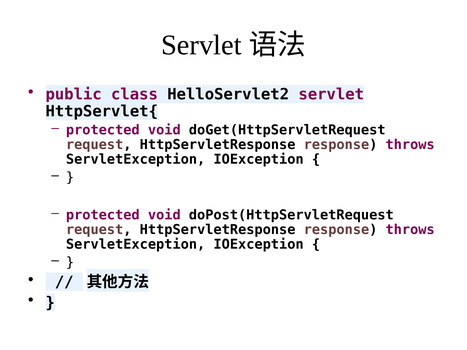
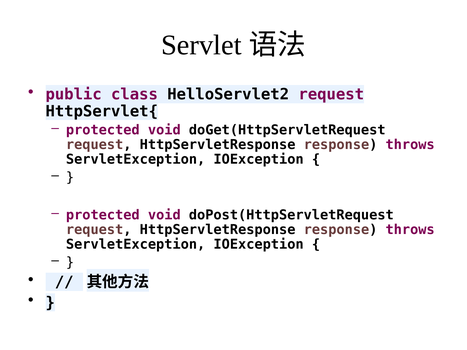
HelloServlet2 servlet: servlet -> request (331, 94)
